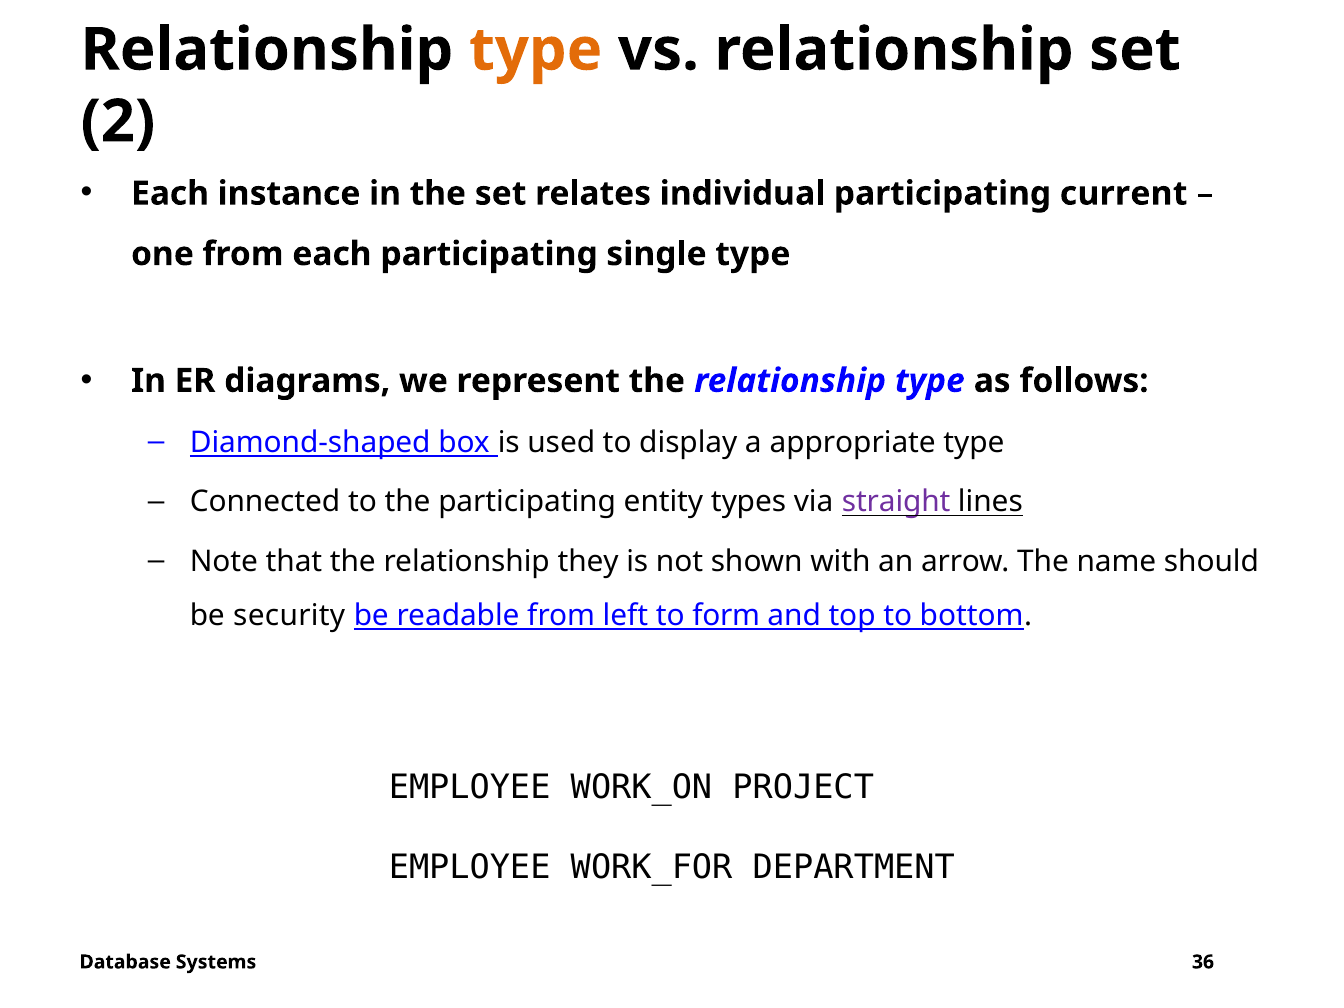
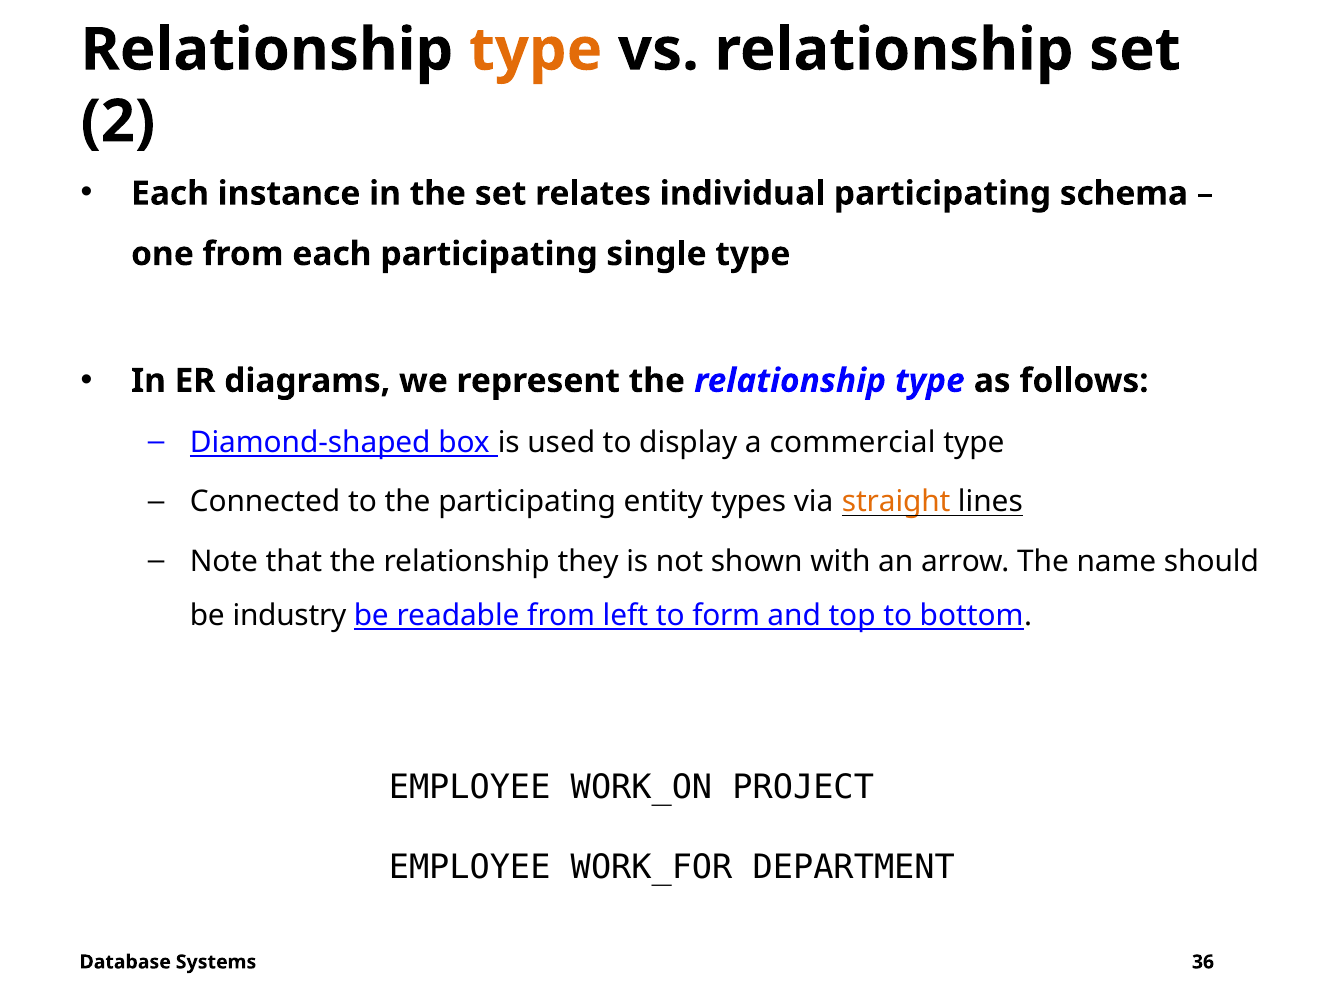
current: current -> schema (1124, 194)
appropriate: appropriate -> commercial (853, 442)
straight colour: purple -> orange (896, 502)
security: security -> industry (289, 615)
